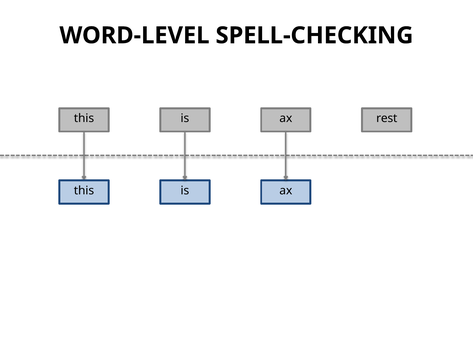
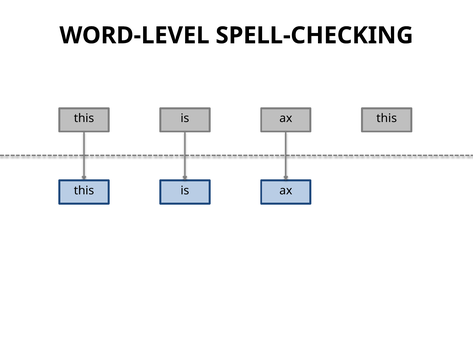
ax rest: rest -> this (387, 119)
